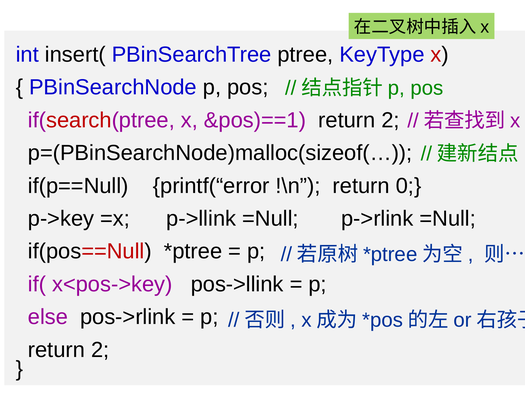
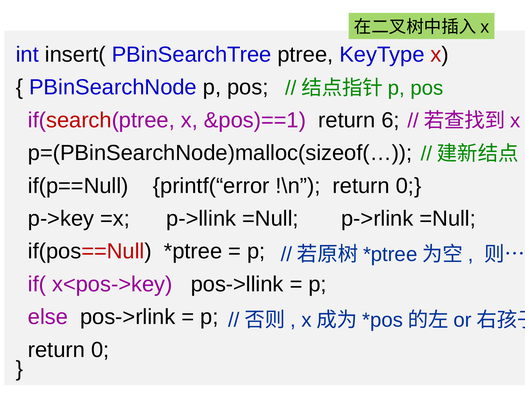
&pos)==1 return 2: 2 -> 6 (391, 120)
2: 2 -> 0 (100, 350)
